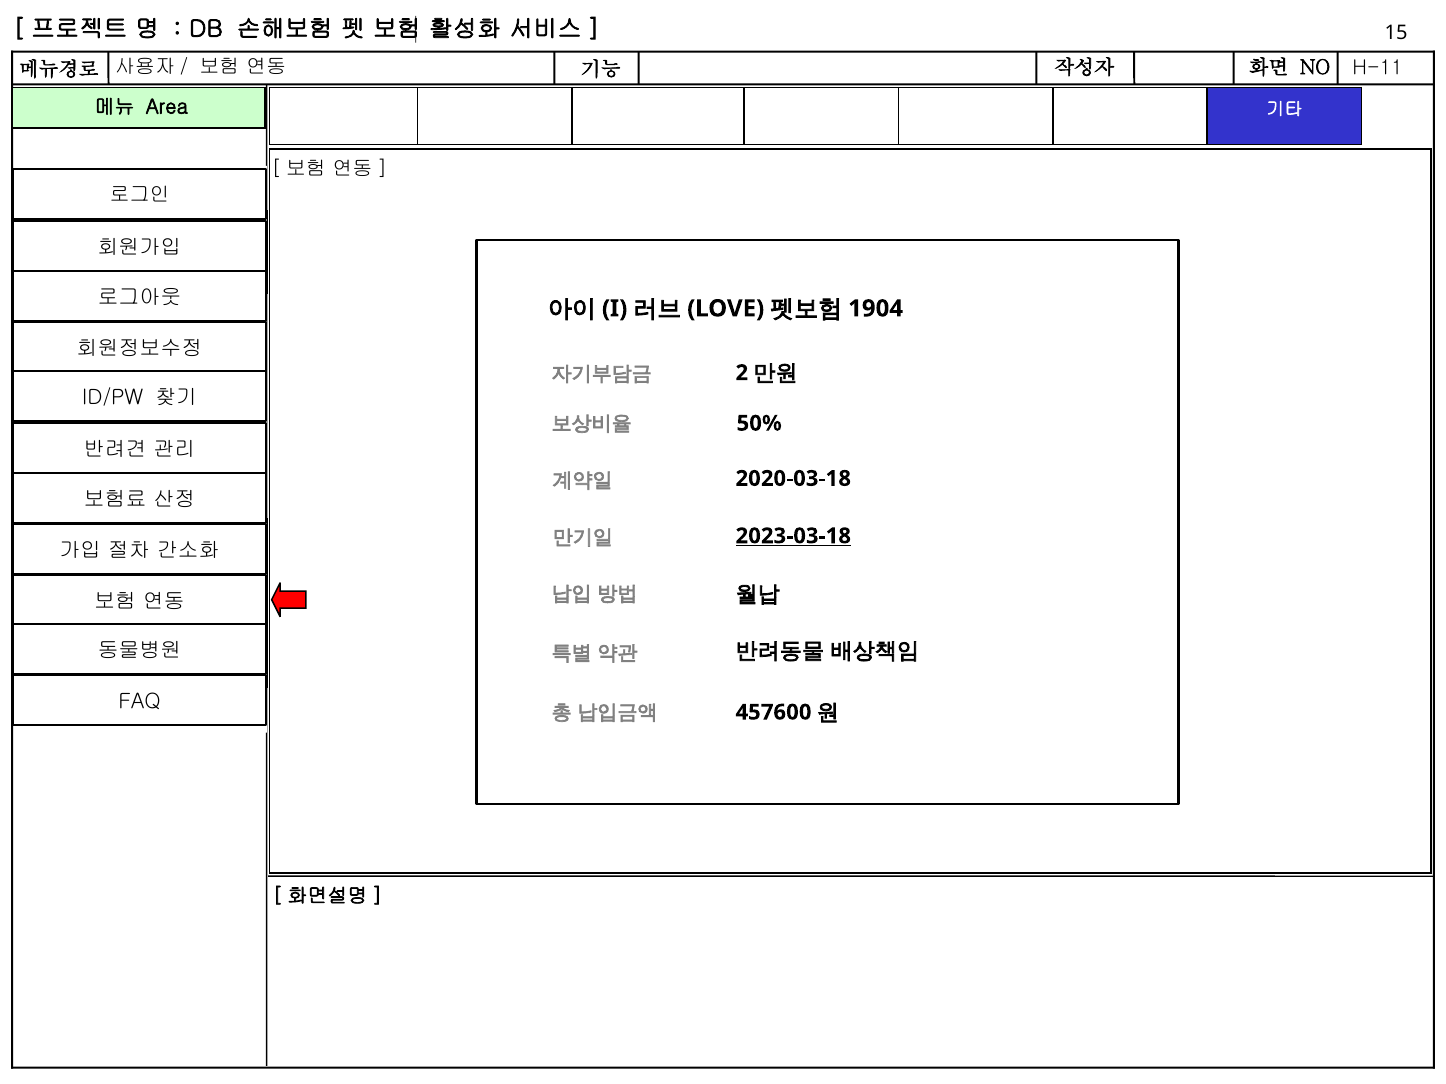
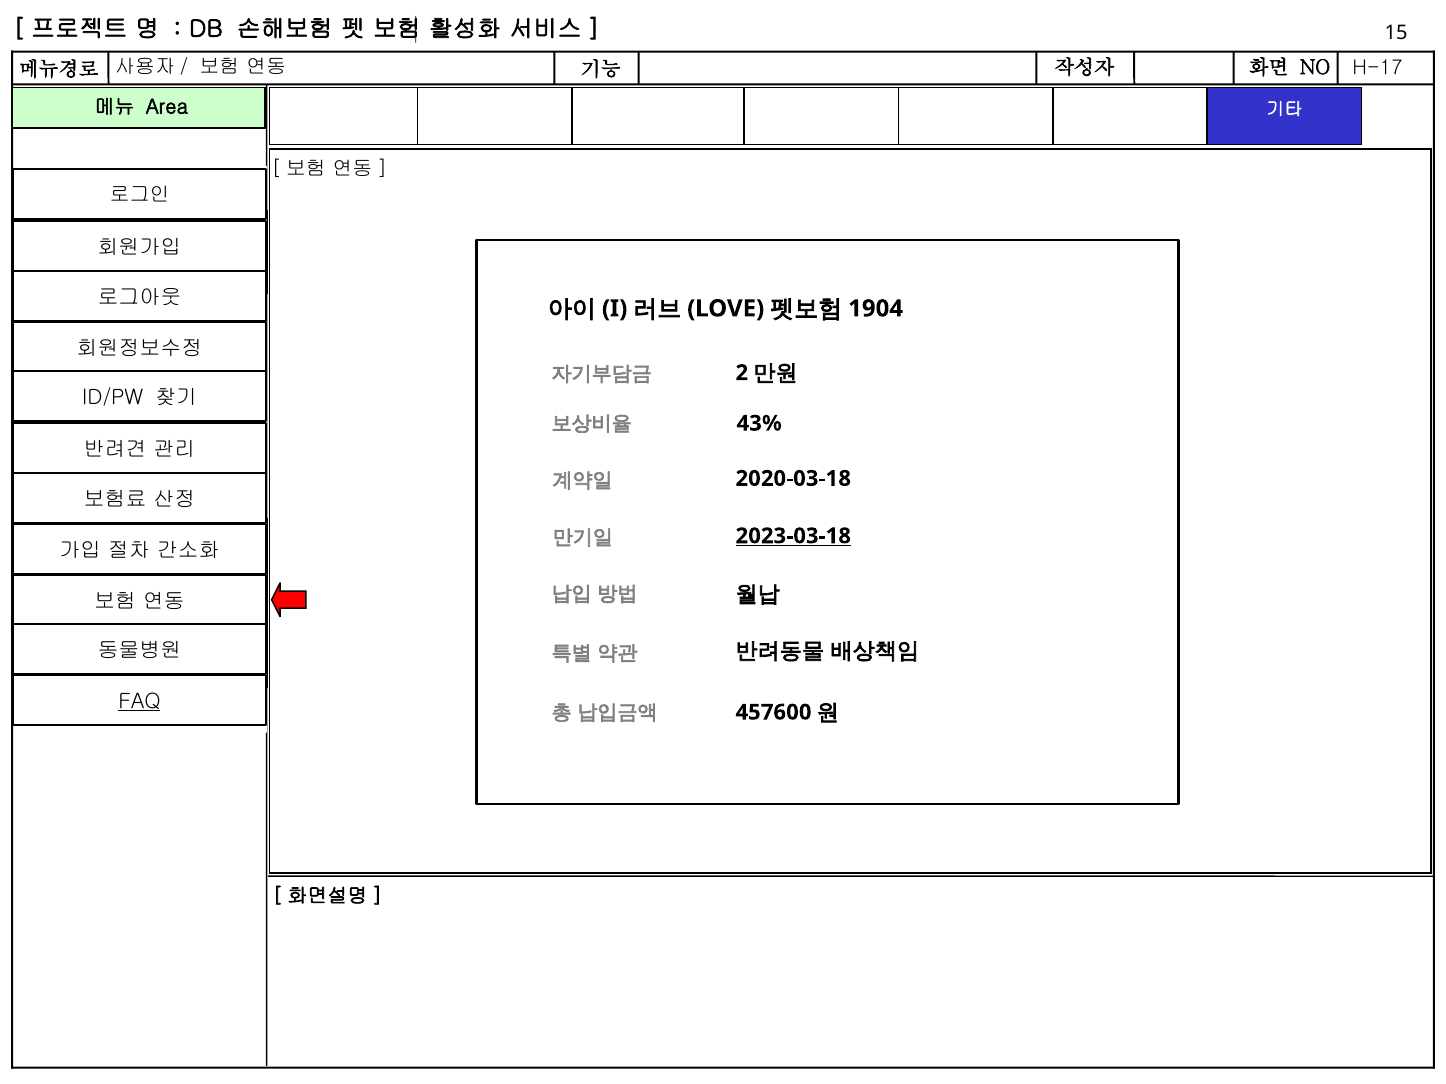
H-11: H-11 -> H-17 (1377, 68)
50%: 50% -> 43% (759, 424)
FAQ underline: none -> present (139, 702)
